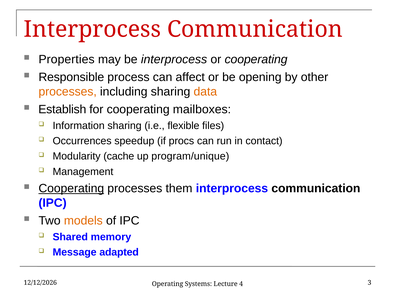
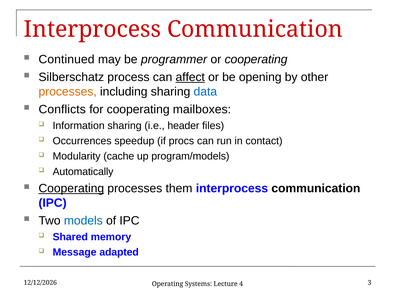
Properties: Properties -> Continued (67, 59)
be interprocess: interprocess -> programmer (174, 59)
Responsible: Responsible -> Silberschatz (71, 77)
affect underline: none -> present (190, 77)
data colour: orange -> blue (205, 92)
Establish: Establish -> Conflicts (62, 109)
flexible: flexible -> header (183, 126)
program/unique: program/unique -> program/models (190, 156)
Management: Management -> Automatically (83, 172)
models colour: orange -> blue (83, 221)
